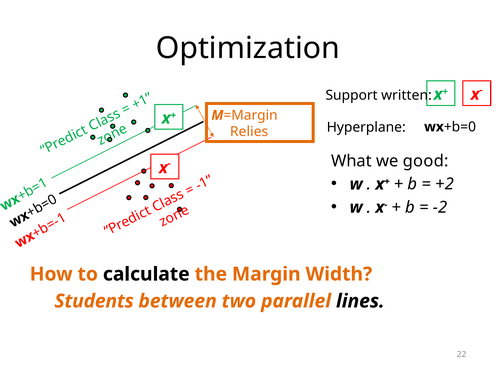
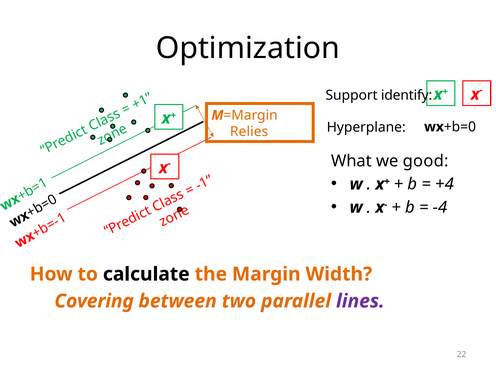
written: written -> identify (407, 95)
+2: +2 -> +4 (445, 184)
-2: -2 -> -4 (440, 207)
Students: Students -> Covering (94, 301)
lines colour: black -> purple (360, 301)
